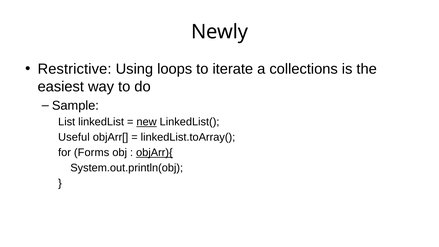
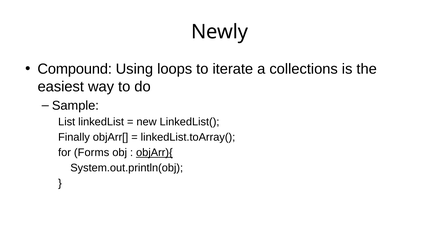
Restrictive: Restrictive -> Compound (75, 69)
new underline: present -> none (147, 122)
Useful: Useful -> Finally (74, 137)
